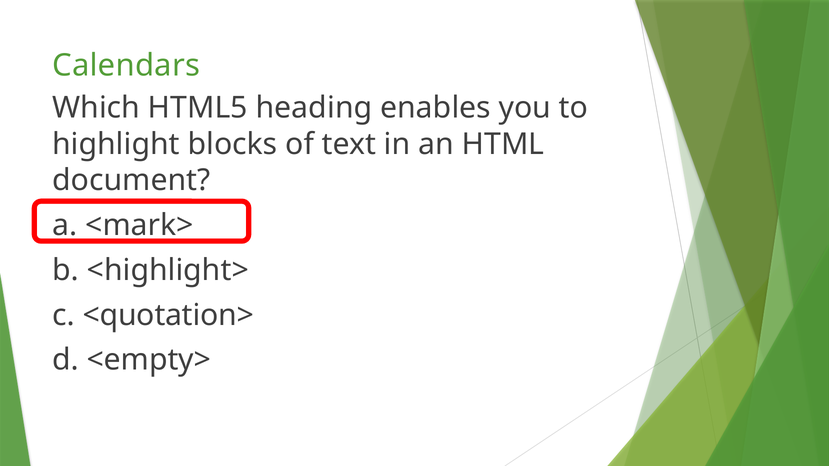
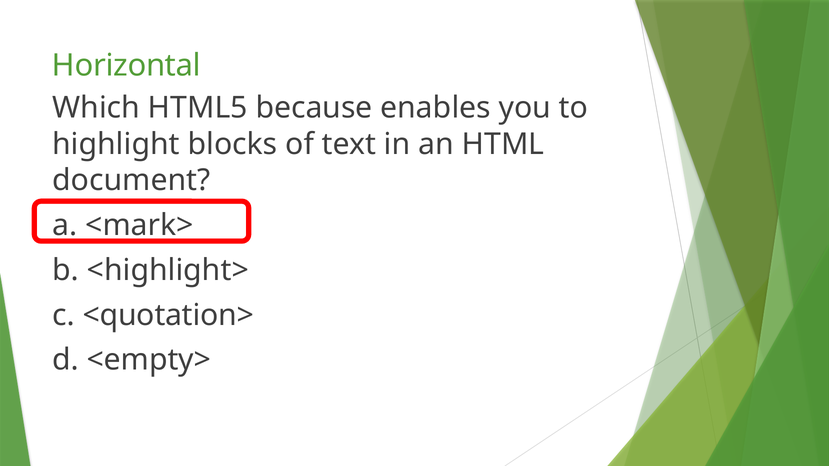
Calendars: Calendars -> Horizontal (126, 65)
heading: heading -> because (314, 108)
